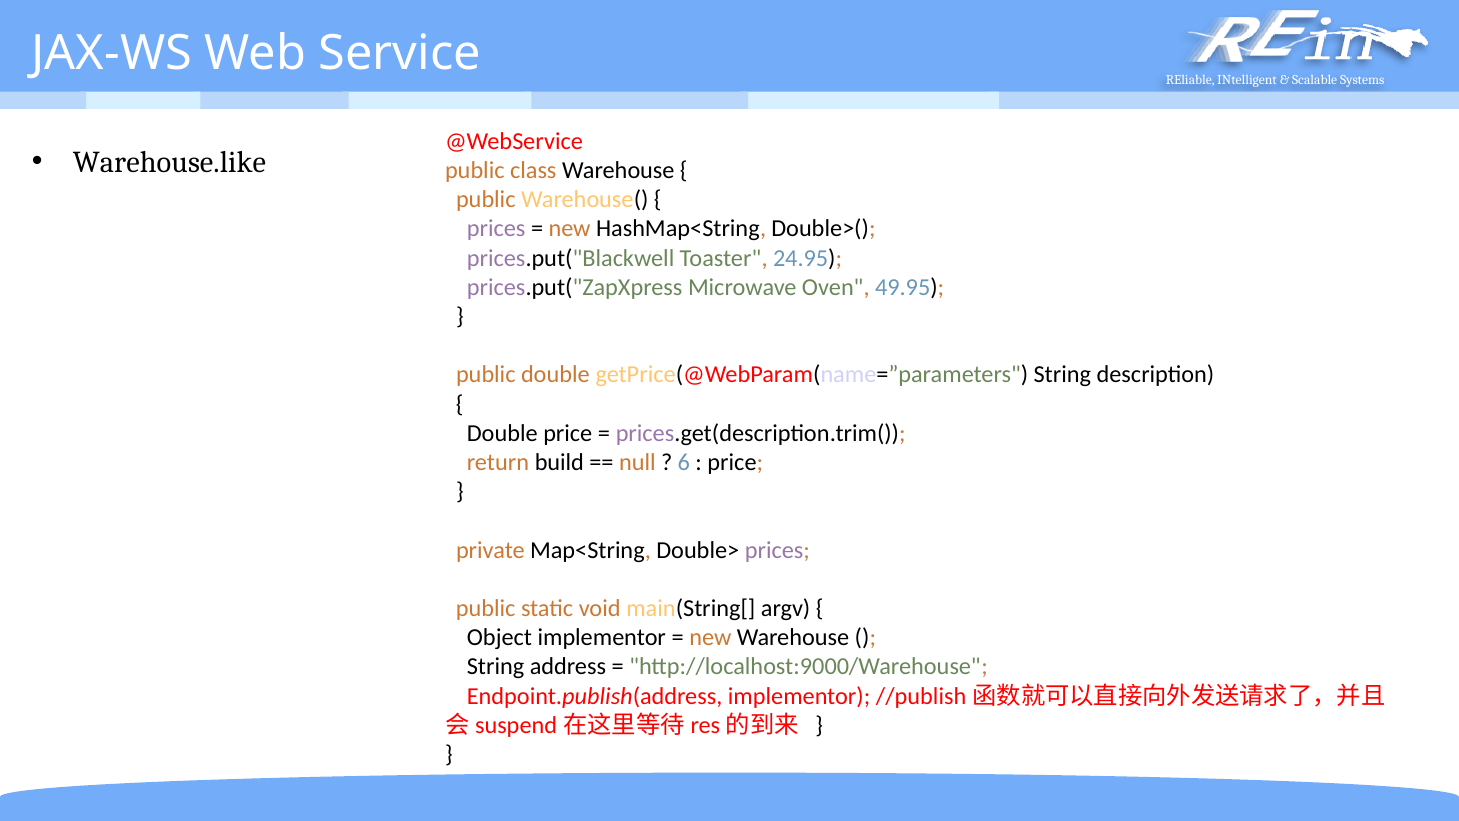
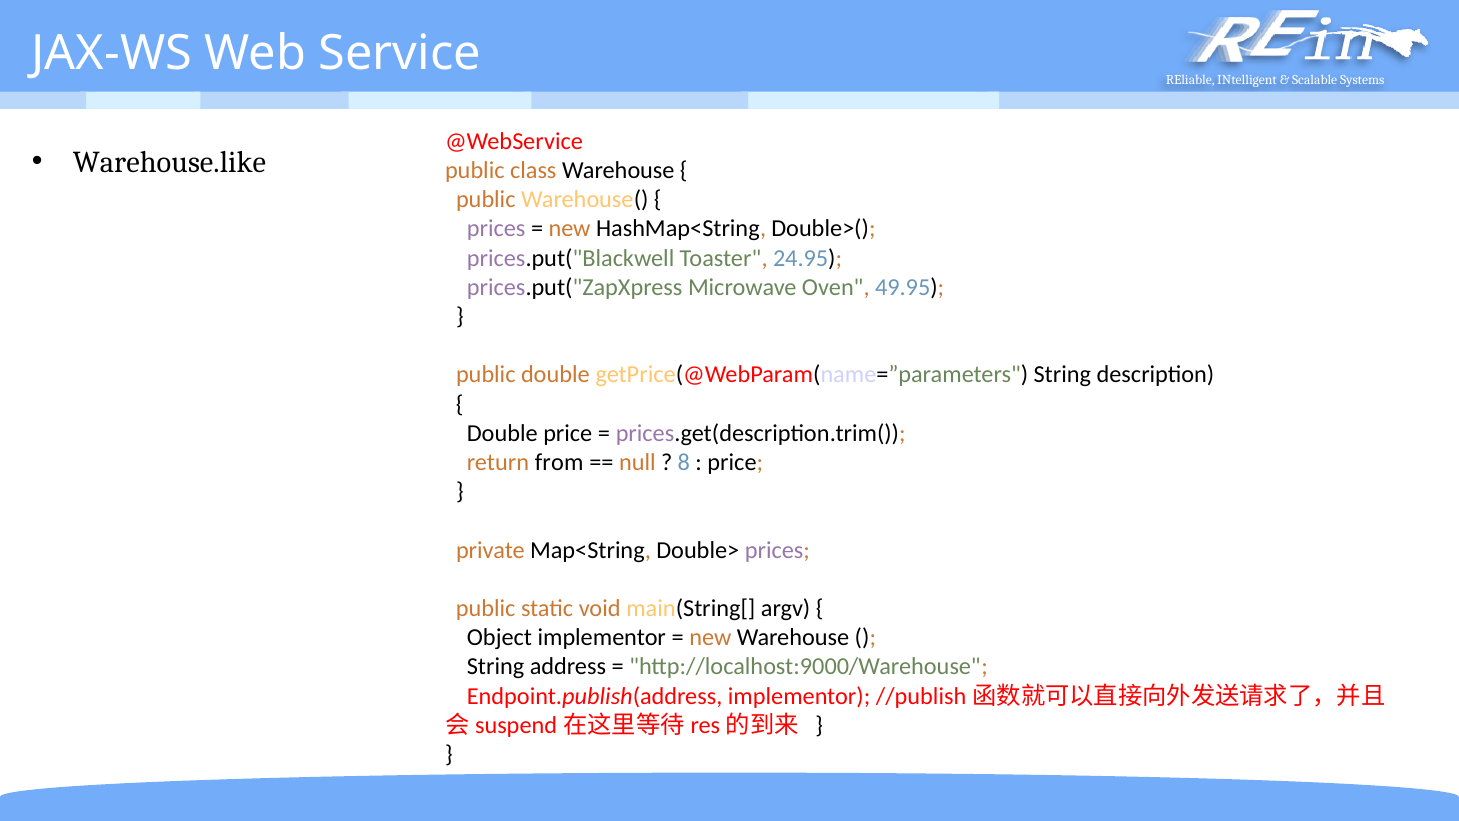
build: build -> from (559, 462)
6: 6 -> 8 (684, 462)
